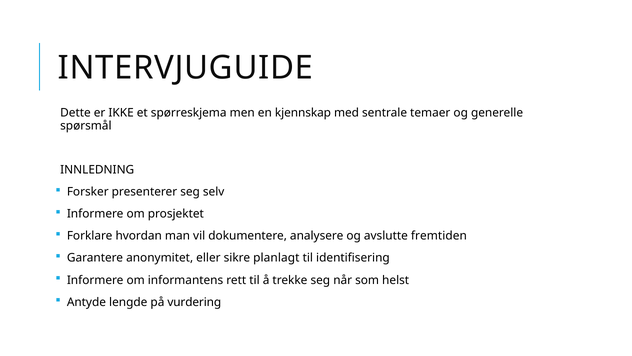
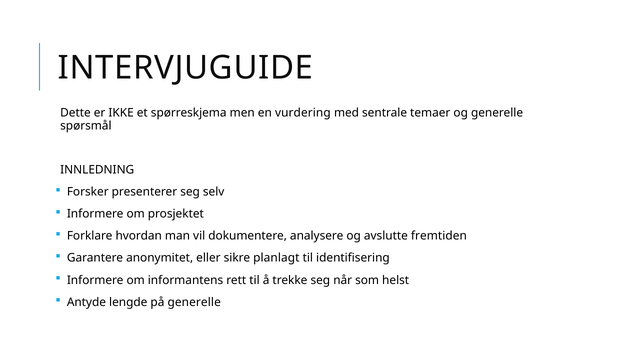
kjennskap: kjennskap -> vurdering (303, 113)
på vurdering: vurdering -> generelle (194, 302)
